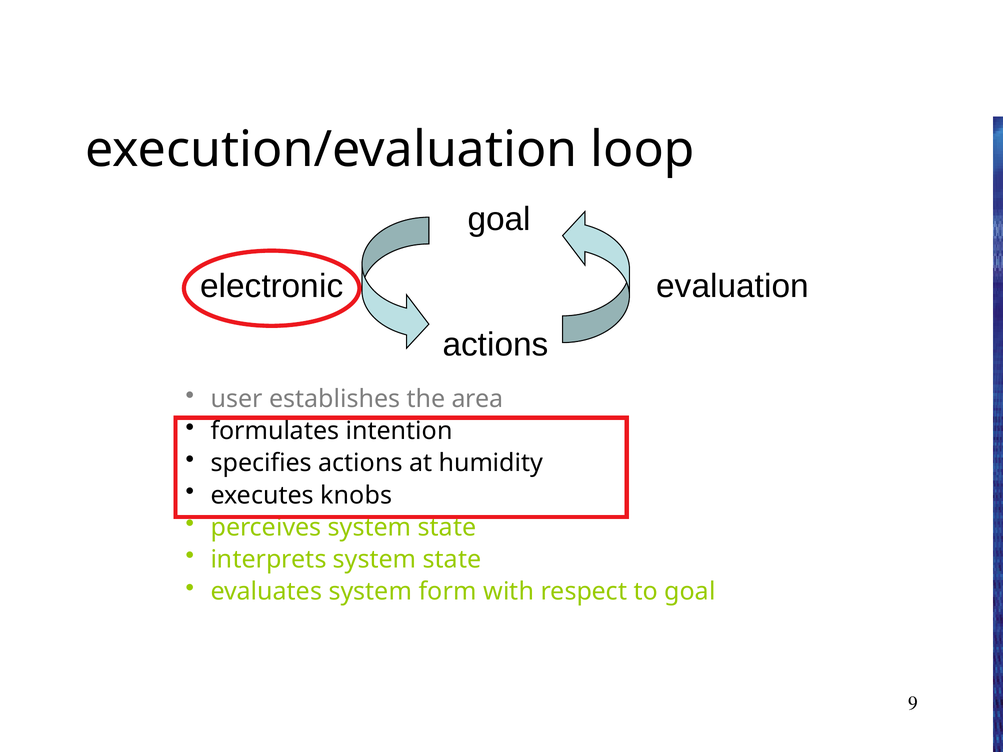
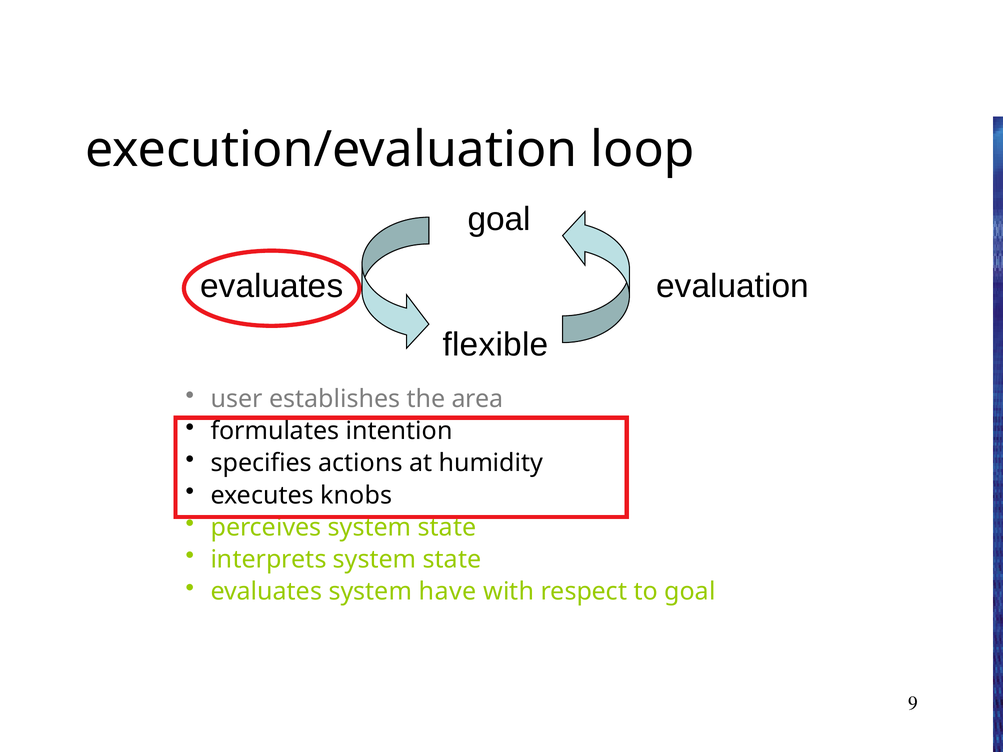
electronic: electronic -> evaluates (272, 286)
actions: actions -> flexible (495, 345)
form: form -> have (448, 592)
